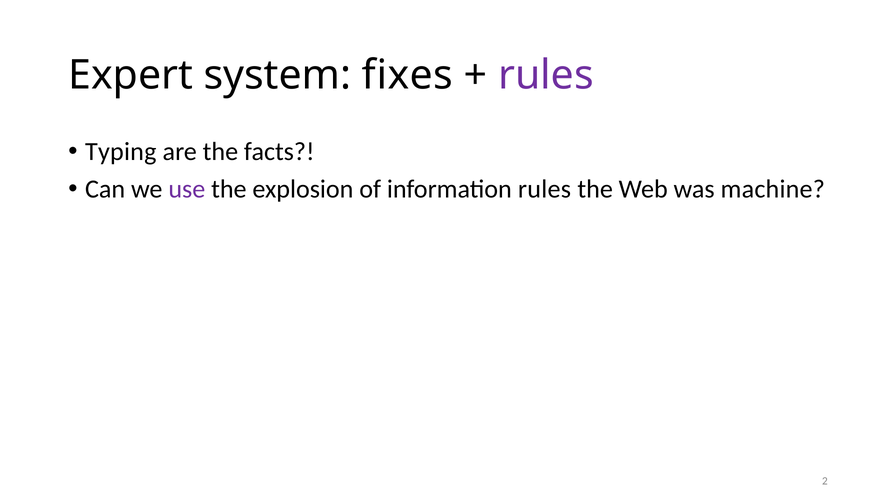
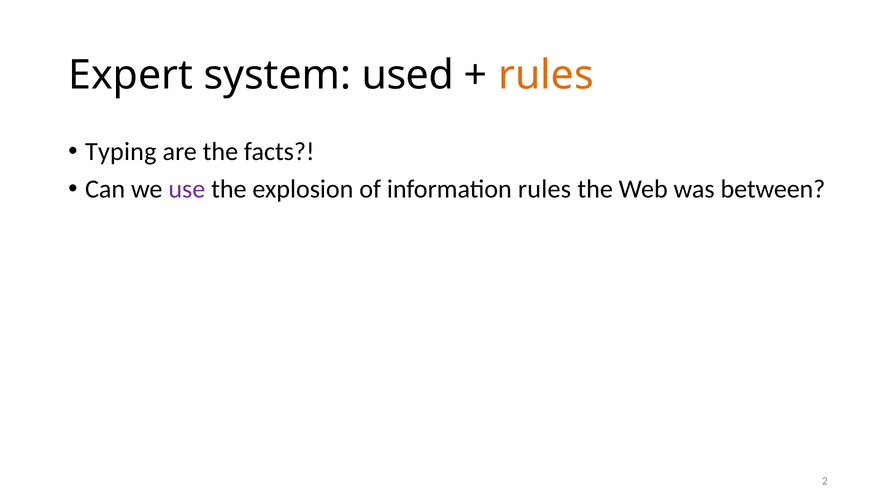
fixes: fixes -> used (408, 75)
rules colour: purple -> orange (546, 75)
machine: machine -> between (773, 189)
